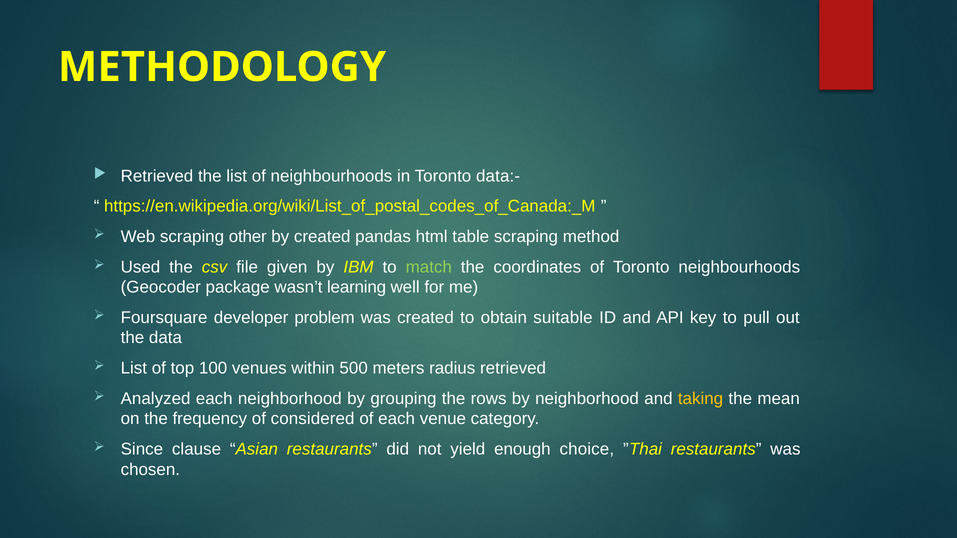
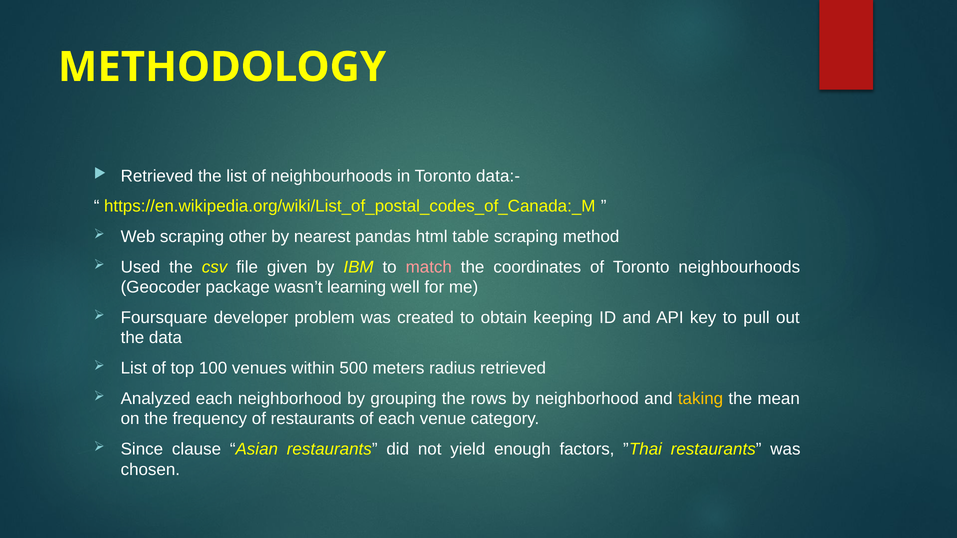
by created: created -> nearest (322, 237)
match colour: light green -> pink (429, 267)
suitable: suitable -> keeping (563, 318)
of considered: considered -> restaurants (313, 419)
choice: choice -> factors (587, 449)
